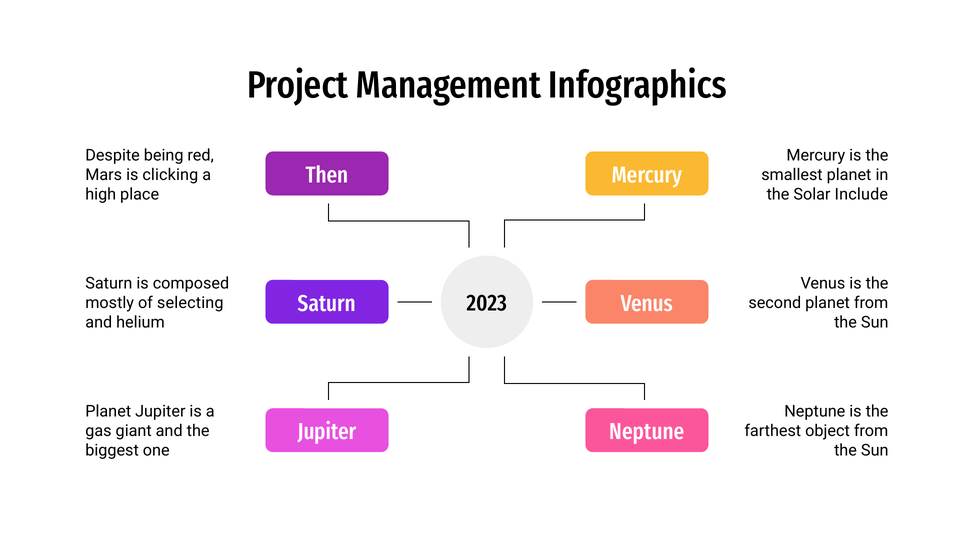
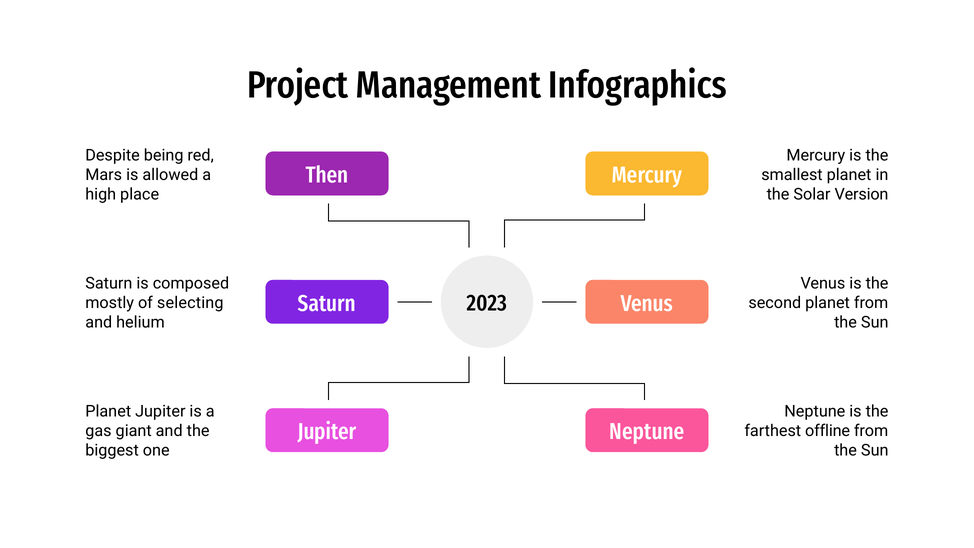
clicking: clicking -> allowed (170, 175)
Include: Include -> Version (861, 194)
object: object -> offline (828, 431)
